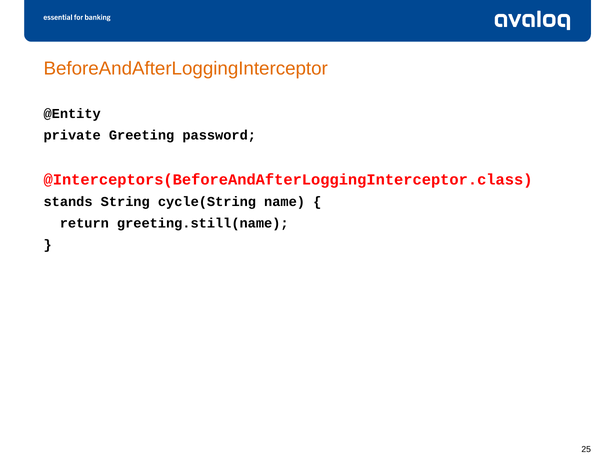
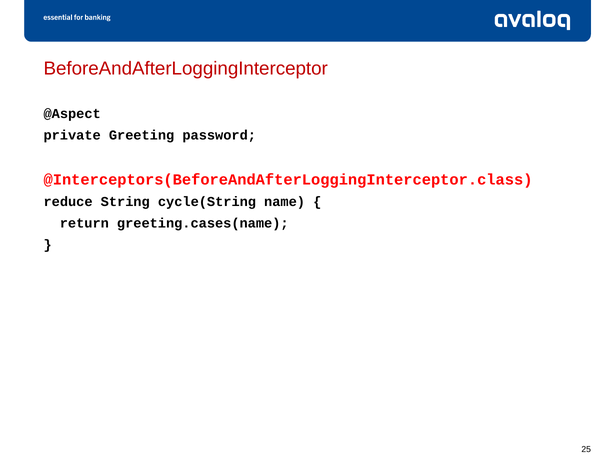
BeforeAndAfterLoggingInterceptor colour: orange -> red (186, 69)
@Entity: @Entity -> @Aspect (72, 114)
stands: stands -> reduce (68, 202)
greeting.still(name: greeting.still(name -> greeting.cases(name (203, 224)
